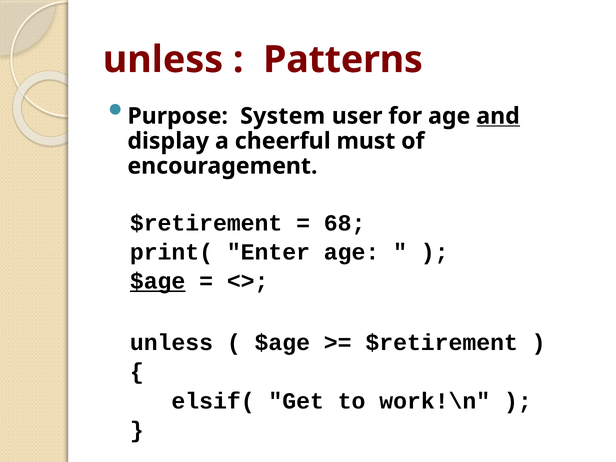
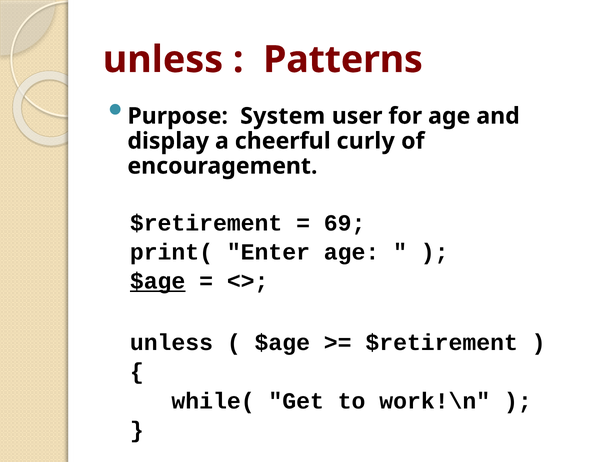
and underline: present -> none (498, 116)
must: must -> curly (366, 141)
68: 68 -> 69 (345, 223)
elsif(: elsif( -> while( (213, 401)
